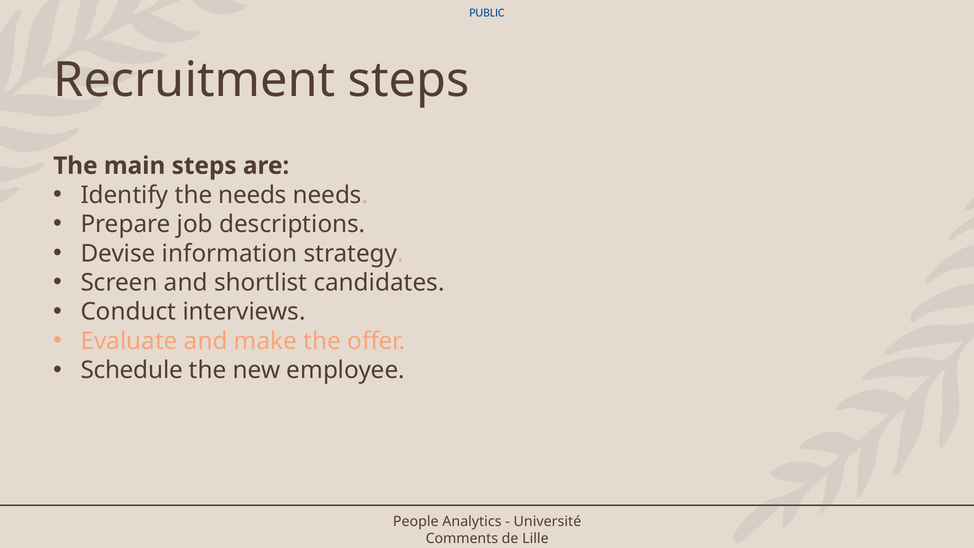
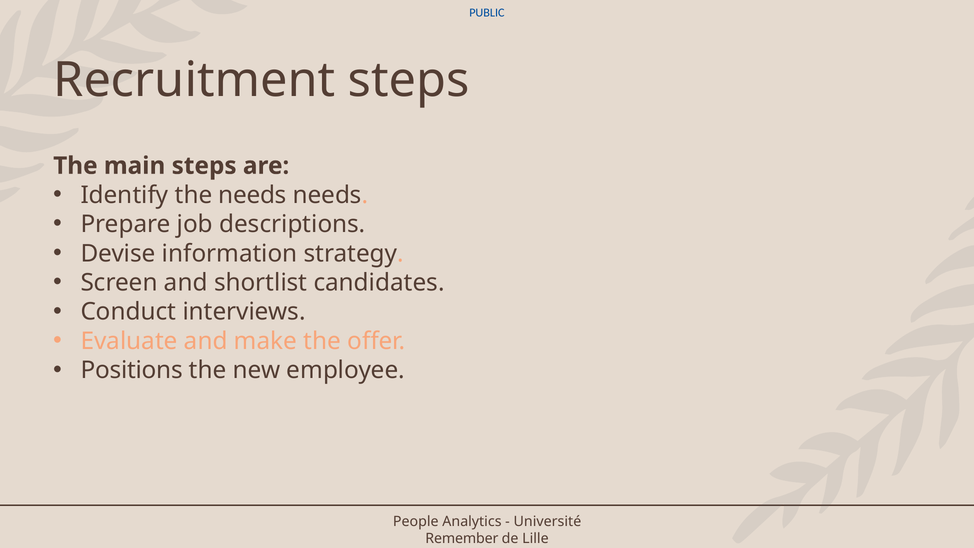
Schedule: Schedule -> Positions (132, 370)
Comments: Comments -> Remember (462, 538)
